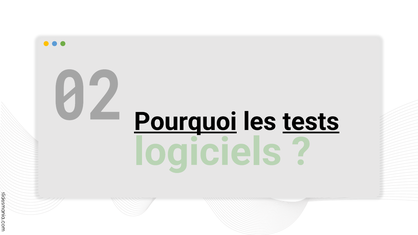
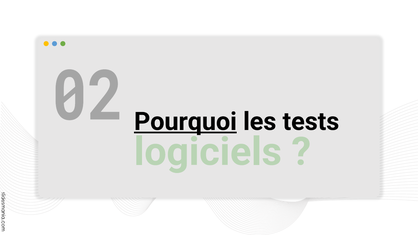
tests underline: present -> none (311, 122)
